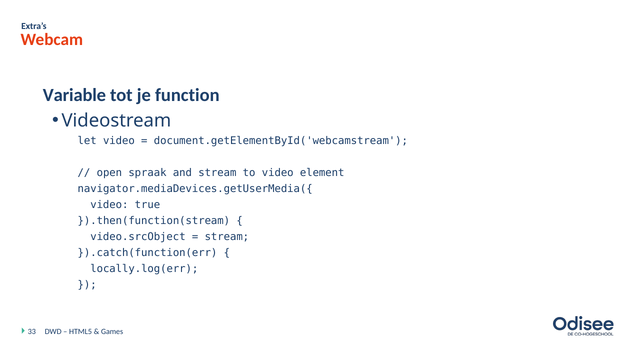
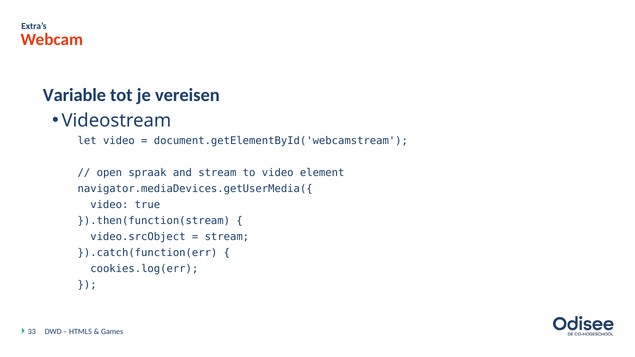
function: function -> vereisen (187, 95)
locally.log(err: locally.log(err -> cookies.log(err (144, 269)
